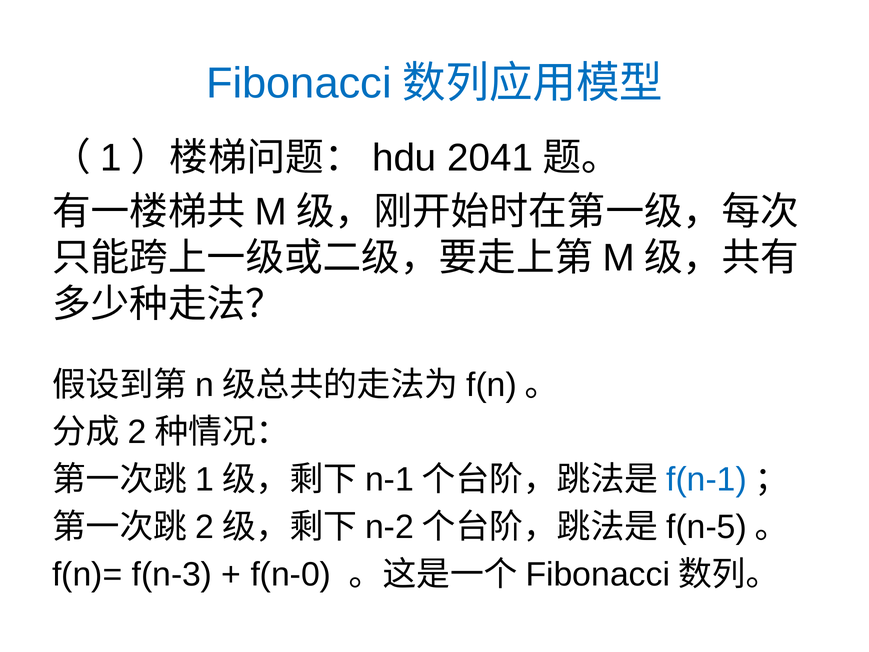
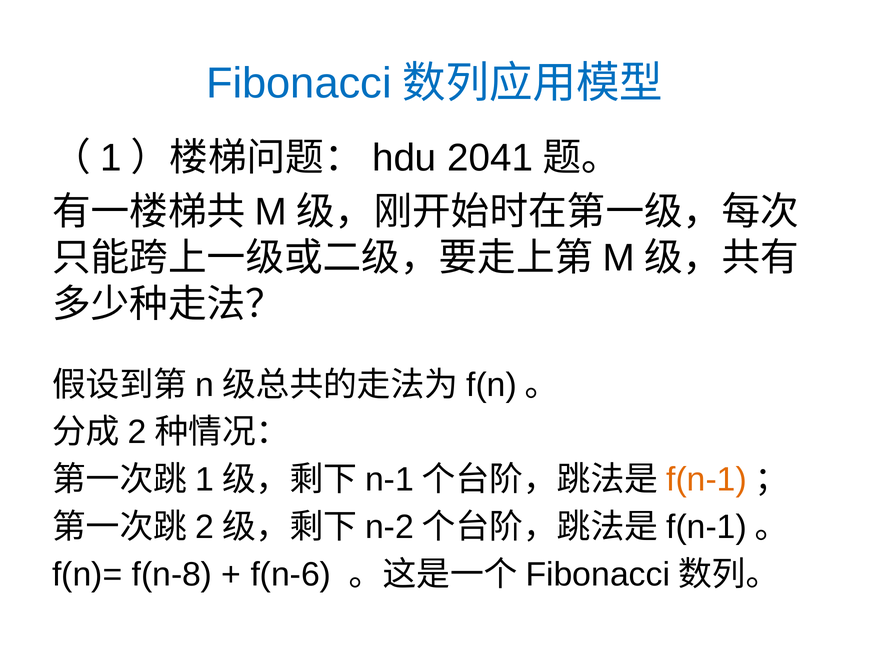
f(n-1 colour: blue -> orange (706, 480)
f(n-5: f(n-5 -> f(n-1 (706, 527)
f(n-3: f(n-3 -> f(n-8 (172, 574)
f(n-0: f(n-0 -> f(n-6 (291, 574)
